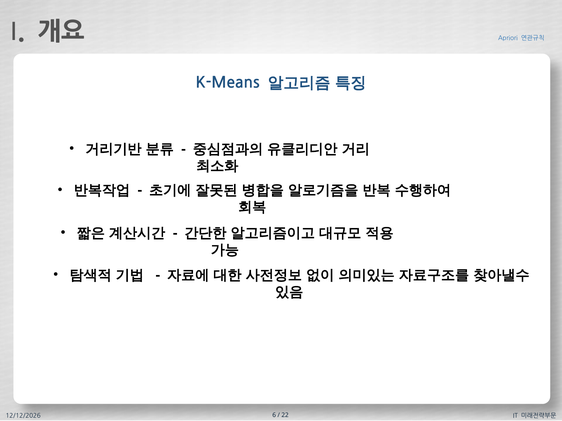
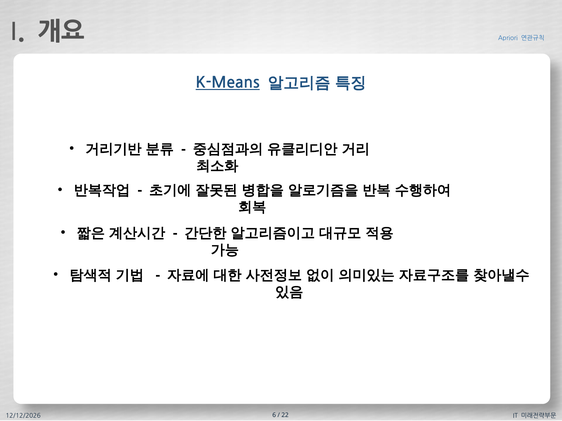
K-Means underline: none -> present (228, 83)
